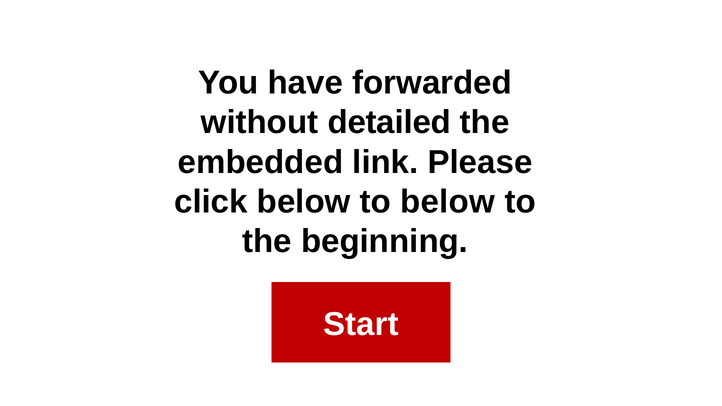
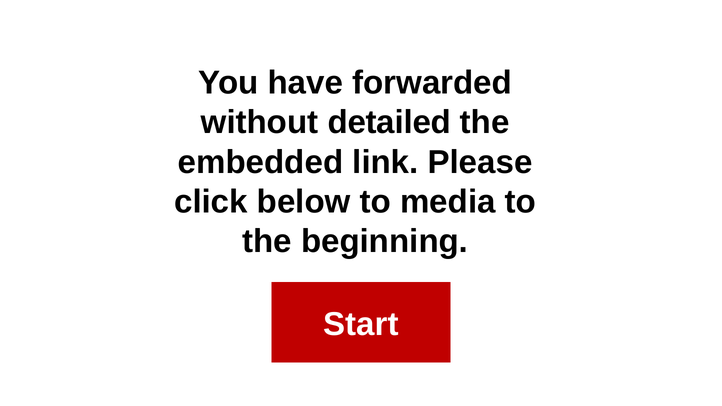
to below: below -> media (448, 202)
